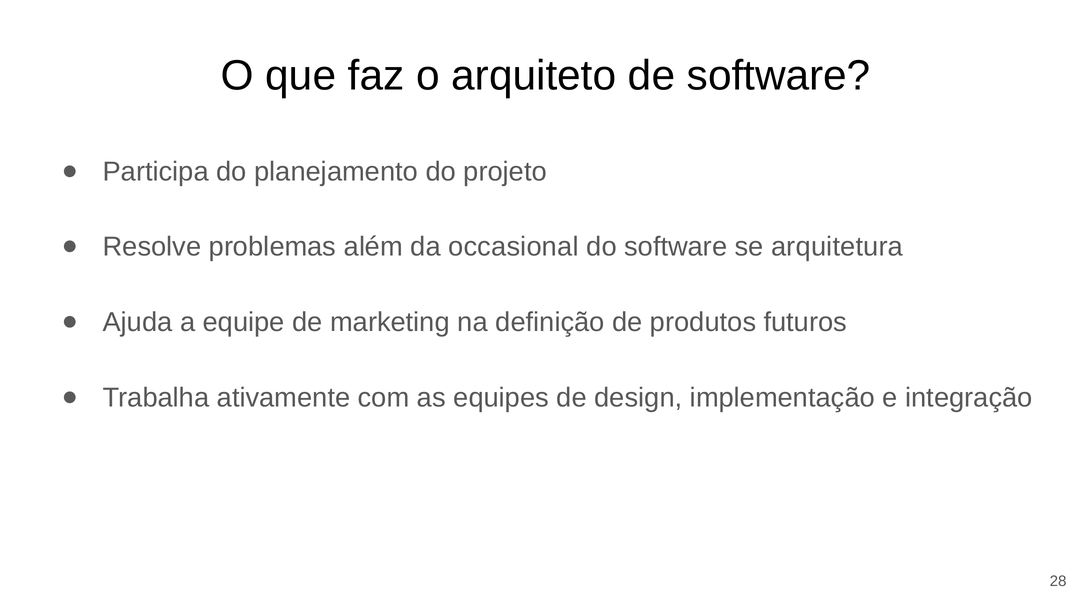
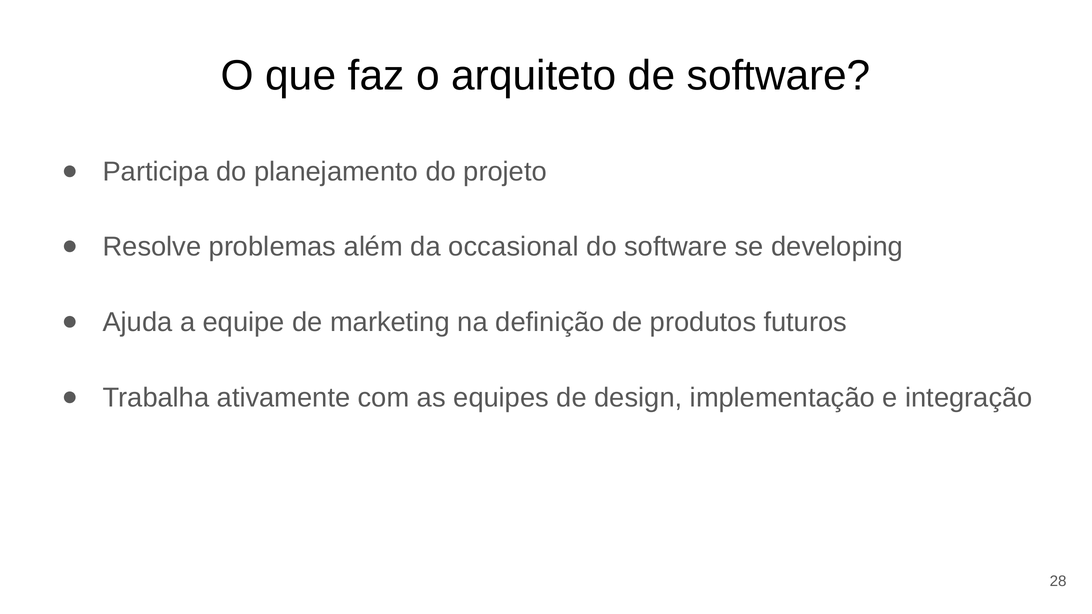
arquitetura: arquitetura -> developing (837, 247)
